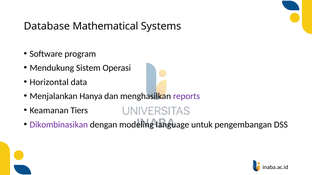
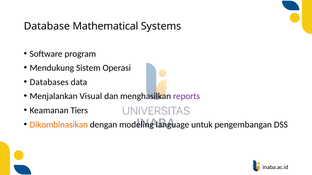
Horizontal: Horizontal -> Databases (49, 82)
Hanya: Hanya -> Visual (91, 97)
Dikombinasikan colour: purple -> orange (59, 125)
